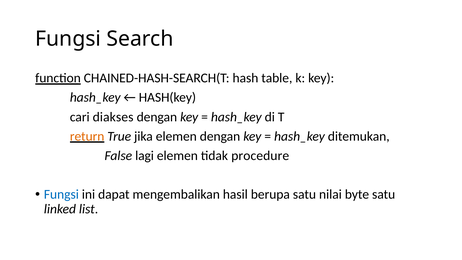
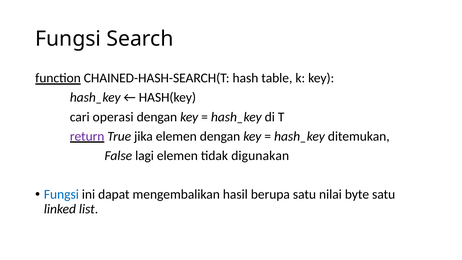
diakses: diakses -> operasi (113, 117)
return colour: orange -> purple (87, 136)
procedure: procedure -> digunakan (260, 156)
